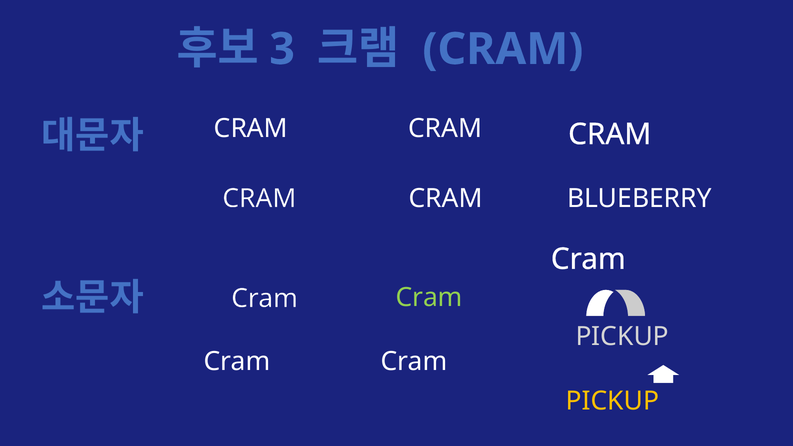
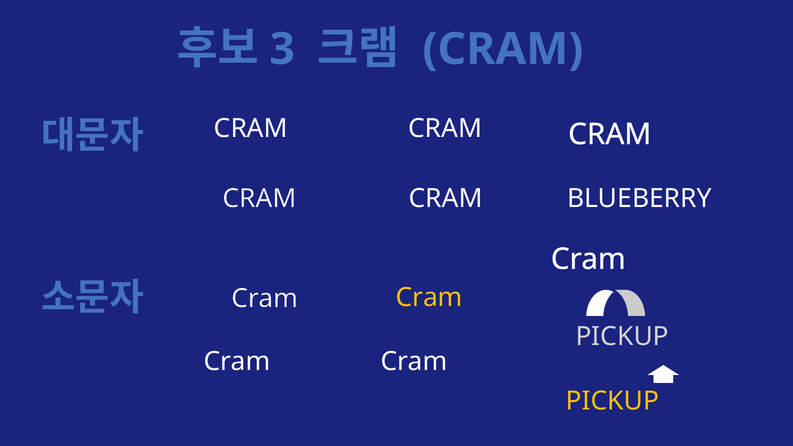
Cram colour: light green -> yellow (429, 297)
